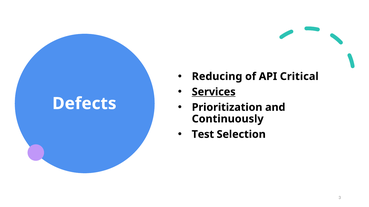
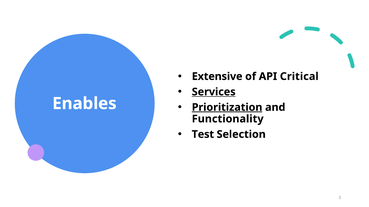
Reducing: Reducing -> Extensive (217, 77)
Defects: Defects -> Enables (84, 104)
Prioritization underline: none -> present (227, 108)
Continuously: Continuously -> Functionality (228, 119)
